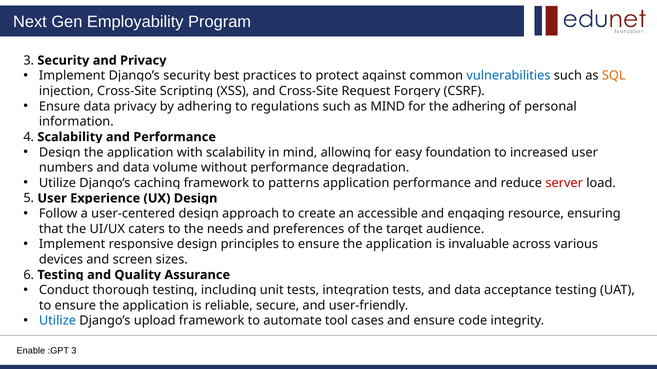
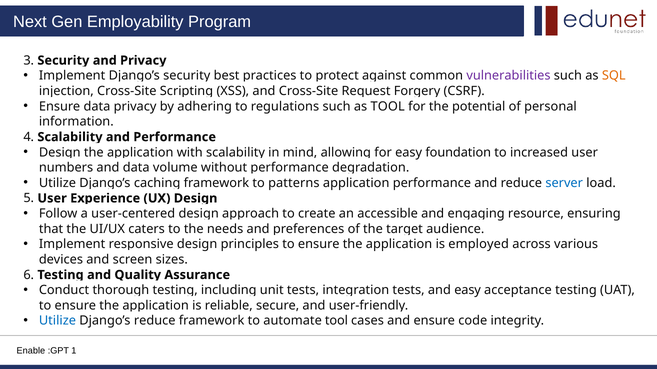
vulnerabilities colour: blue -> purple (508, 76)
as MIND: MIND -> TOOL (388, 107)
the adhering: adhering -> potential (479, 107)
server colour: red -> blue (564, 183)
invaluable: invaluable -> employed (479, 245)
data: data -> easy (468, 291)
Django’s upload: upload -> reduce (155, 321)
:GPT 3: 3 -> 1 (74, 351)
